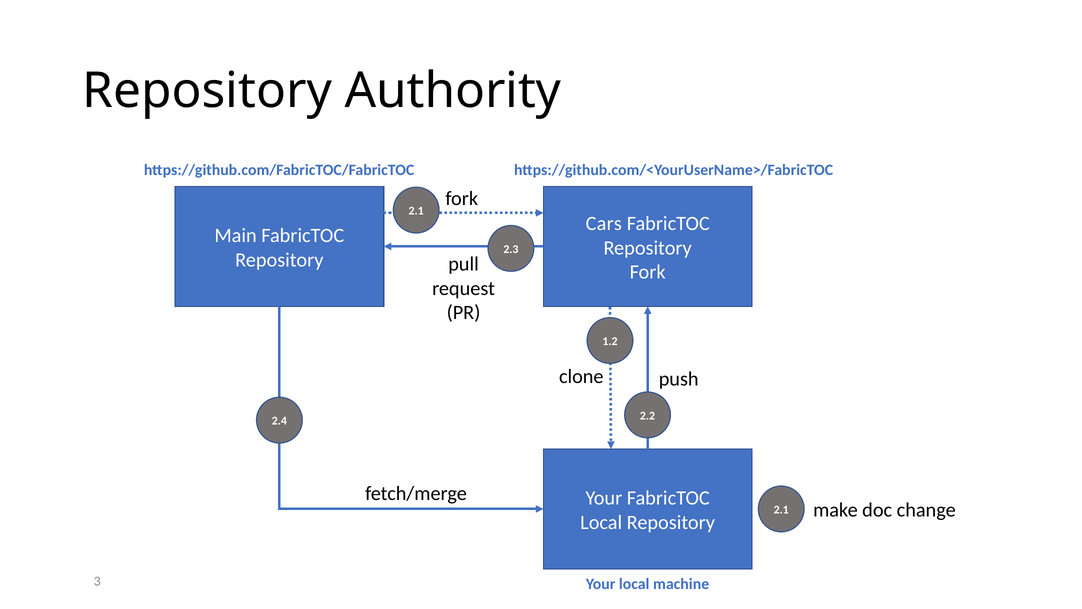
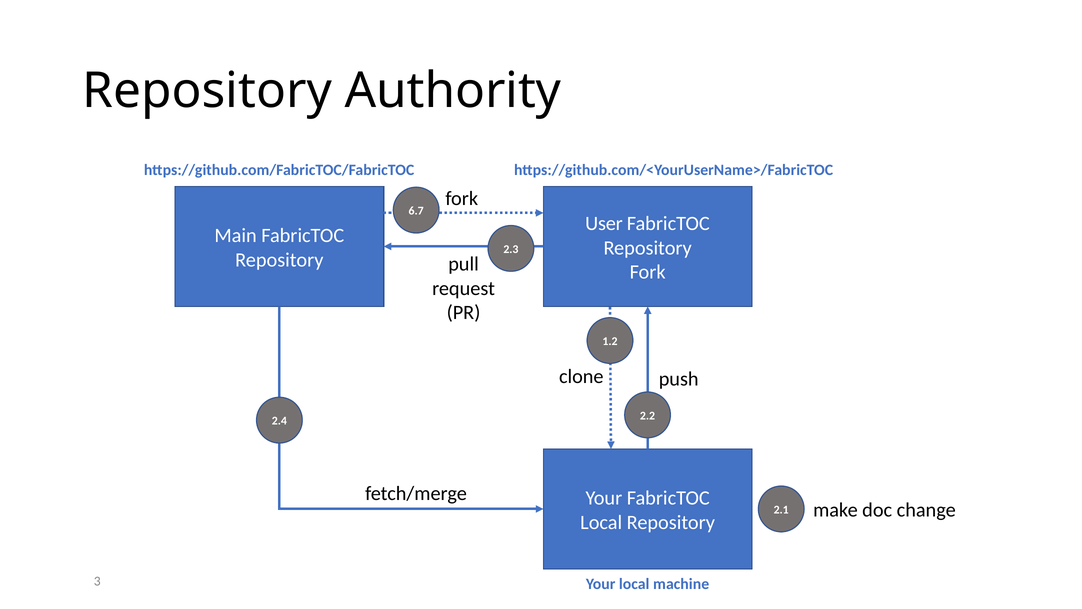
2.1: 2.1 -> 6.7 (416, 211)
Cars: Cars -> User (604, 223)
